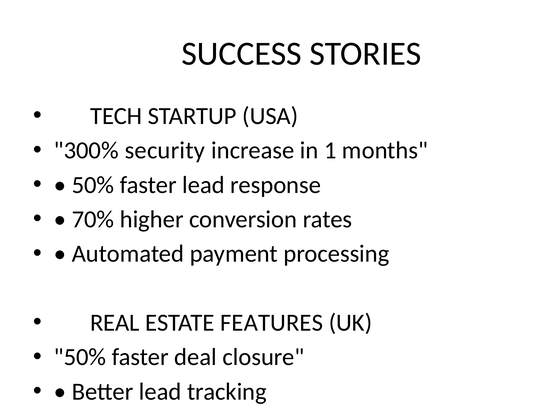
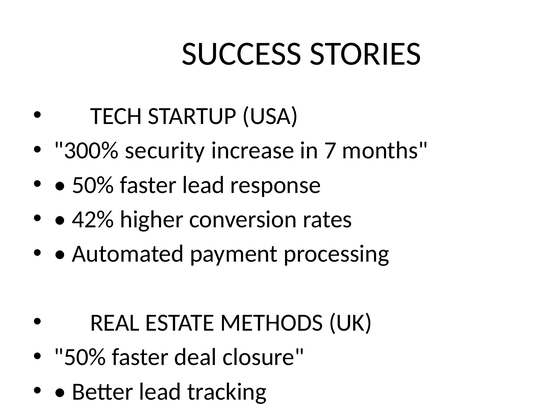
1: 1 -> 7 (330, 150)
70%: 70% -> 42% (93, 219)
ESTATE FEATURES: FEATURES -> METHODS (272, 323)
